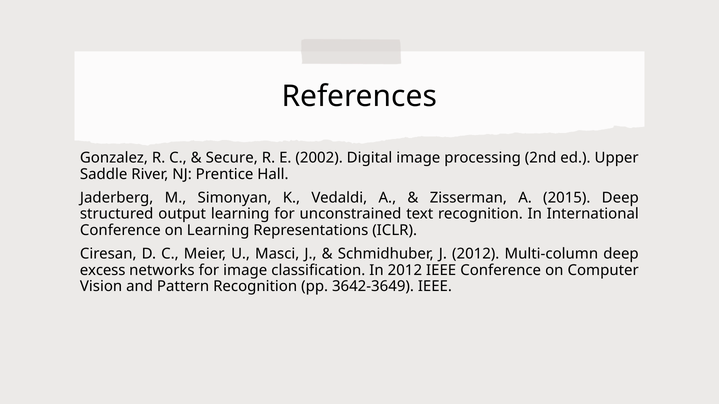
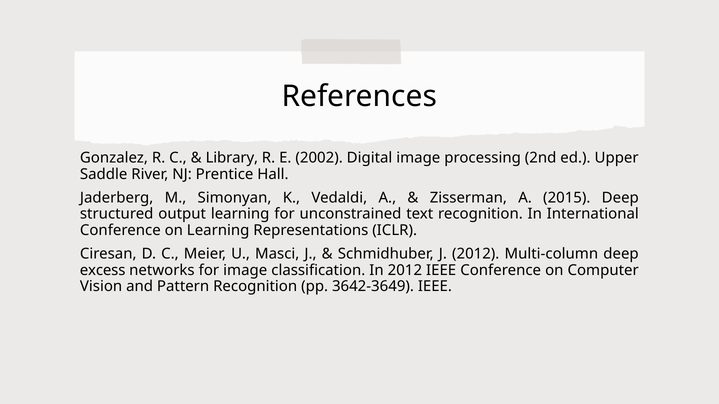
Secure: Secure -> Library (232, 158)
